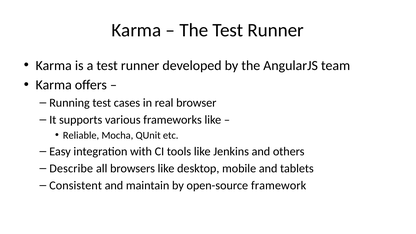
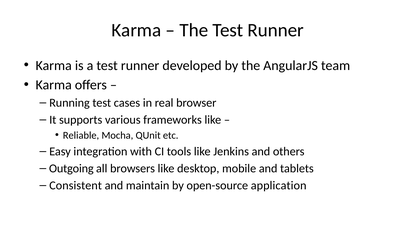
Describe: Describe -> Outgoing (71, 168)
framework: framework -> application (279, 185)
